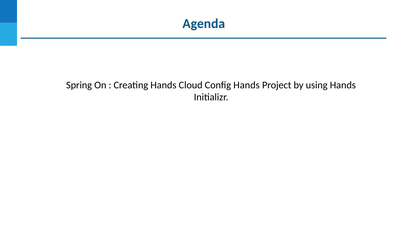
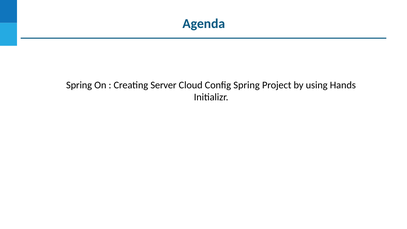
Creating Hands: Hands -> Server (163, 85)
Config Hands: Hands -> Spring (247, 85)
